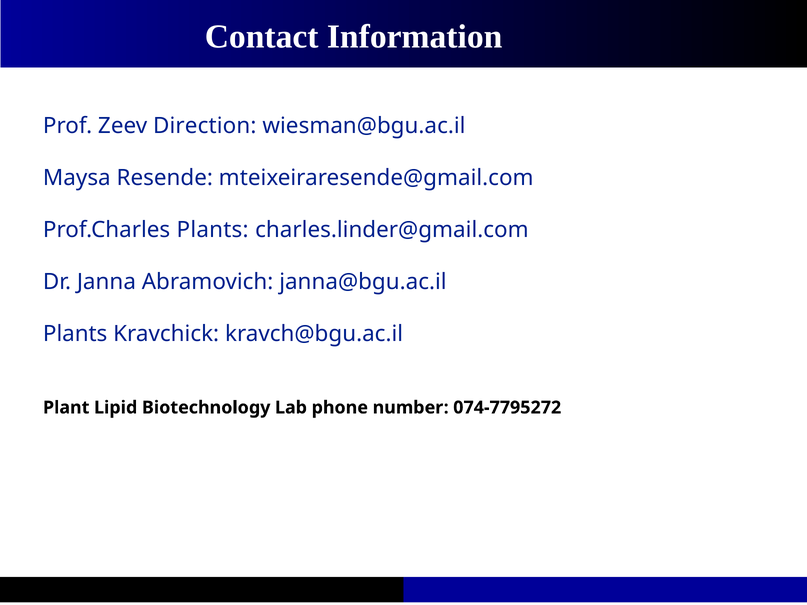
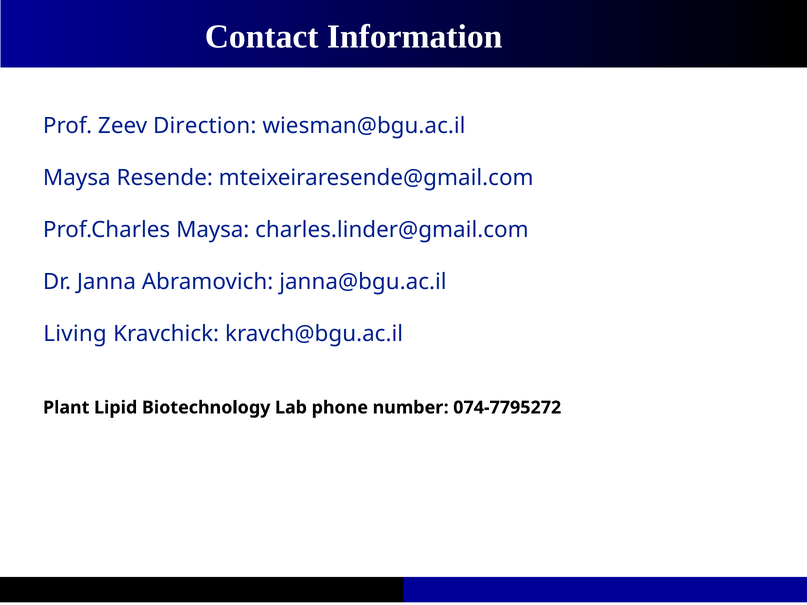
Prof.Charles Plants: Plants -> Maysa (213, 230)
Plants: Plants -> Living (75, 334)
